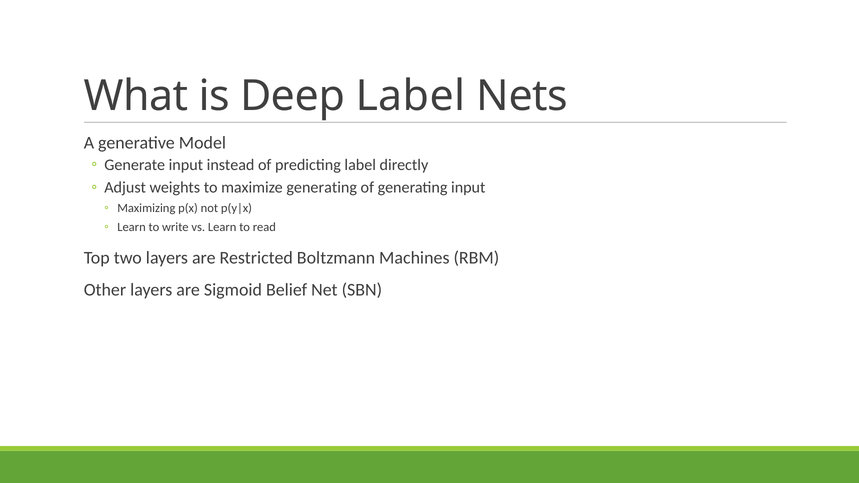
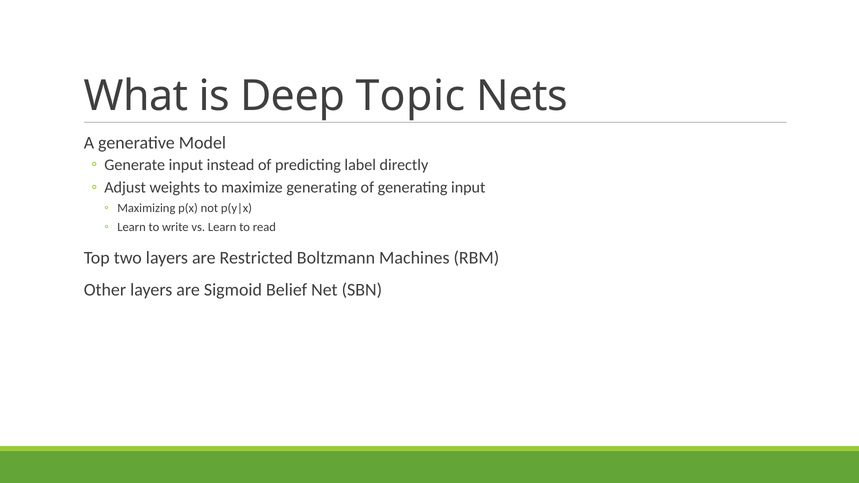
Deep Label: Label -> Topic (411, 96)
